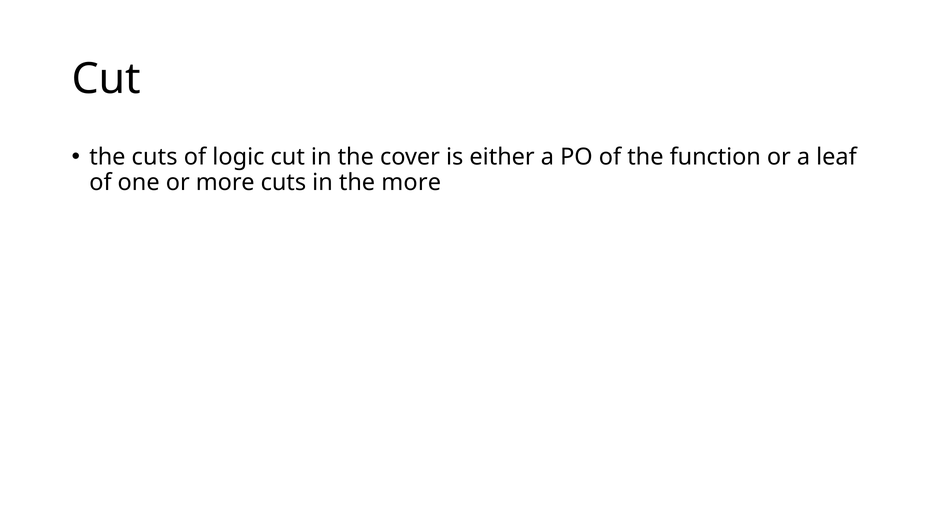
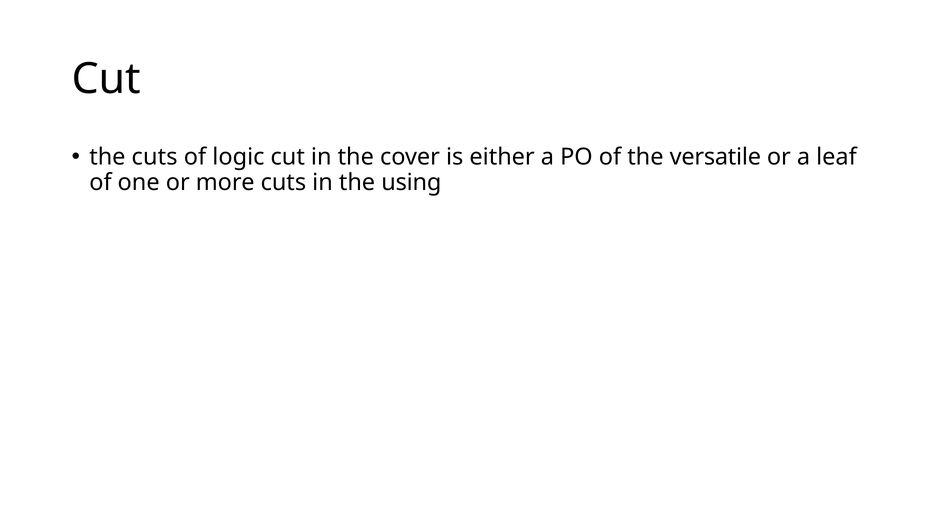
function: function -> versatile (715, 157)
the more: more -> using (411, 182)
